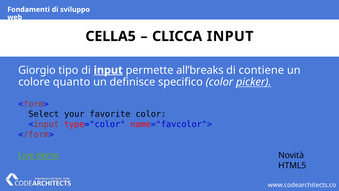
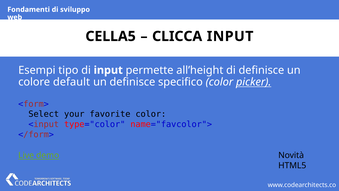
Giorgio: Giorgio -> Esempi (37, 70)
input underline: present -> none (108, 70)
all’breaks: all’breaks -> all’height (200, 70)
di contiene: contiene -> definisce (261, 70)
quanto: quanto -> default (72, 82)
